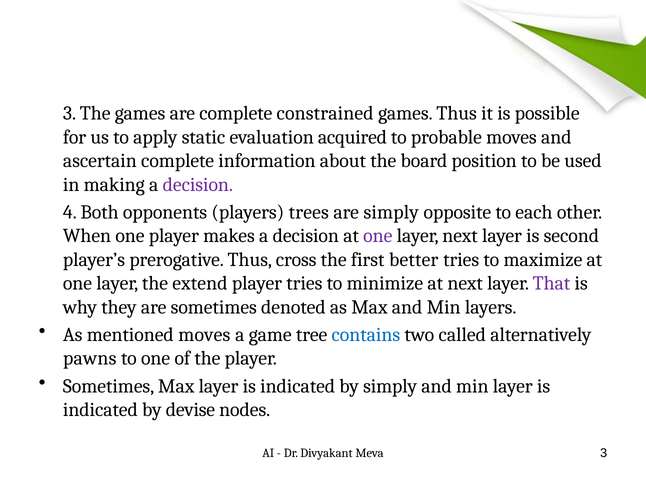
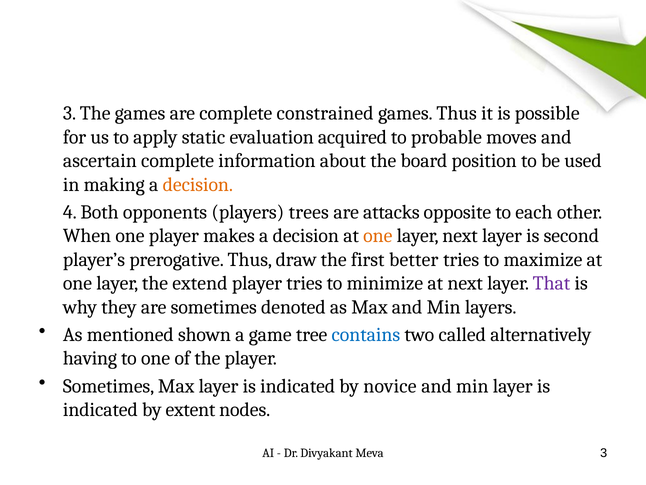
decision colour: purple -> orange (198, 184)
are simply: simply -> attacks (391, 212)
one colour: purple -> orange (378, 236)
cross: cross -> draw (296, 259)
mentioned moves: moves -> shown (204, 334)
pawns: pawns -> having (90, 358)
by simply: simply -> novice (390, 386)
devise: devise -> extent (190, 409)
